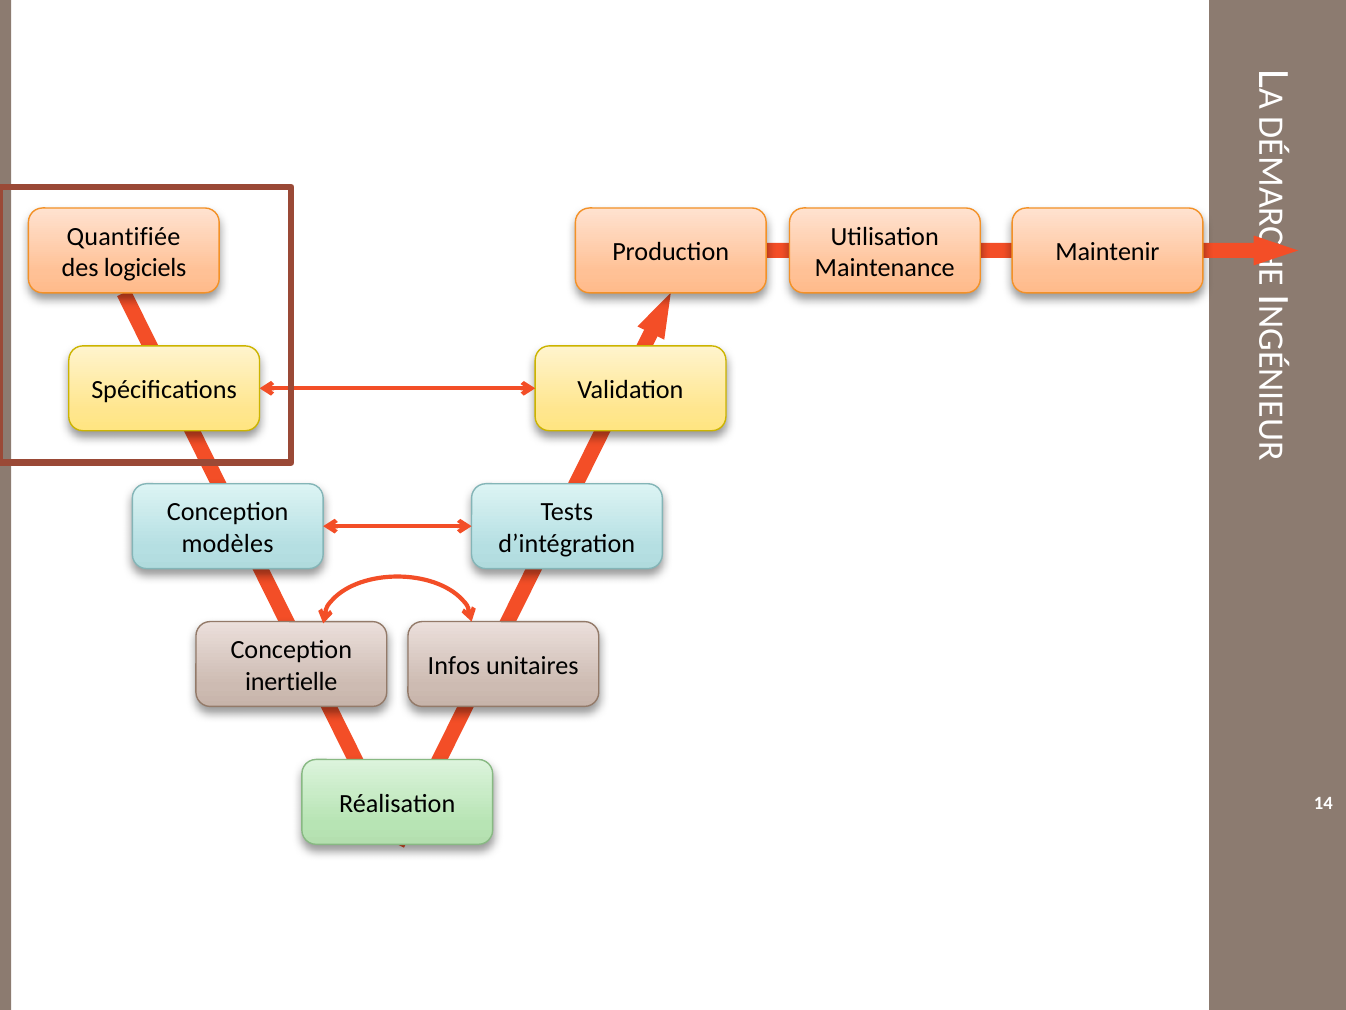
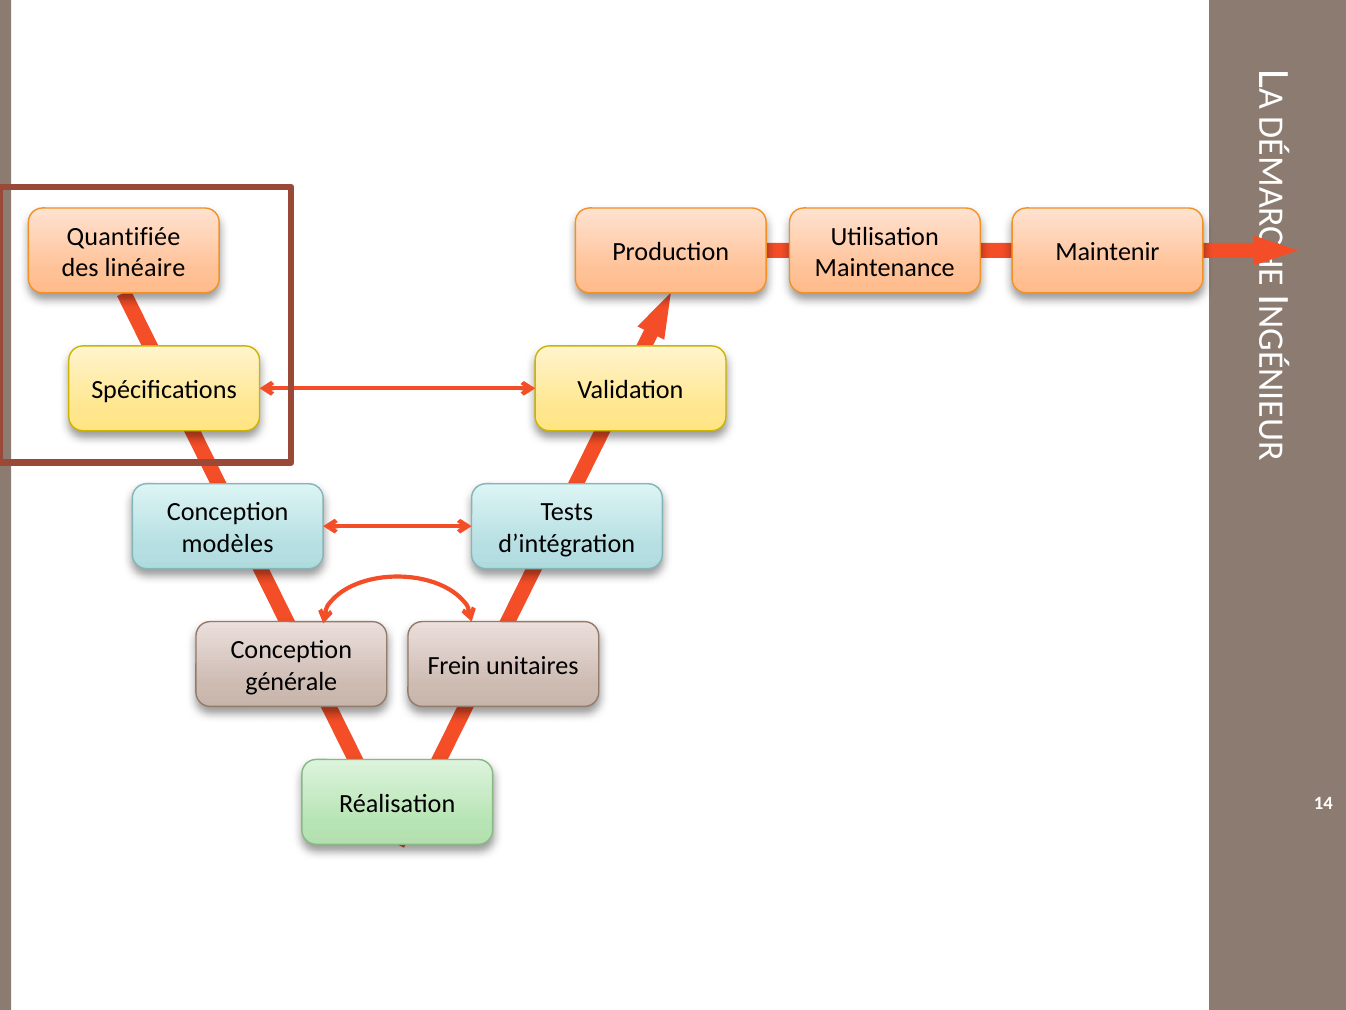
logiciels: logiciels -> linéaire (145, 268)
Infos: Infos -> Frein (454, 665)
inertielle: inertielle -> générale (291, 681)
